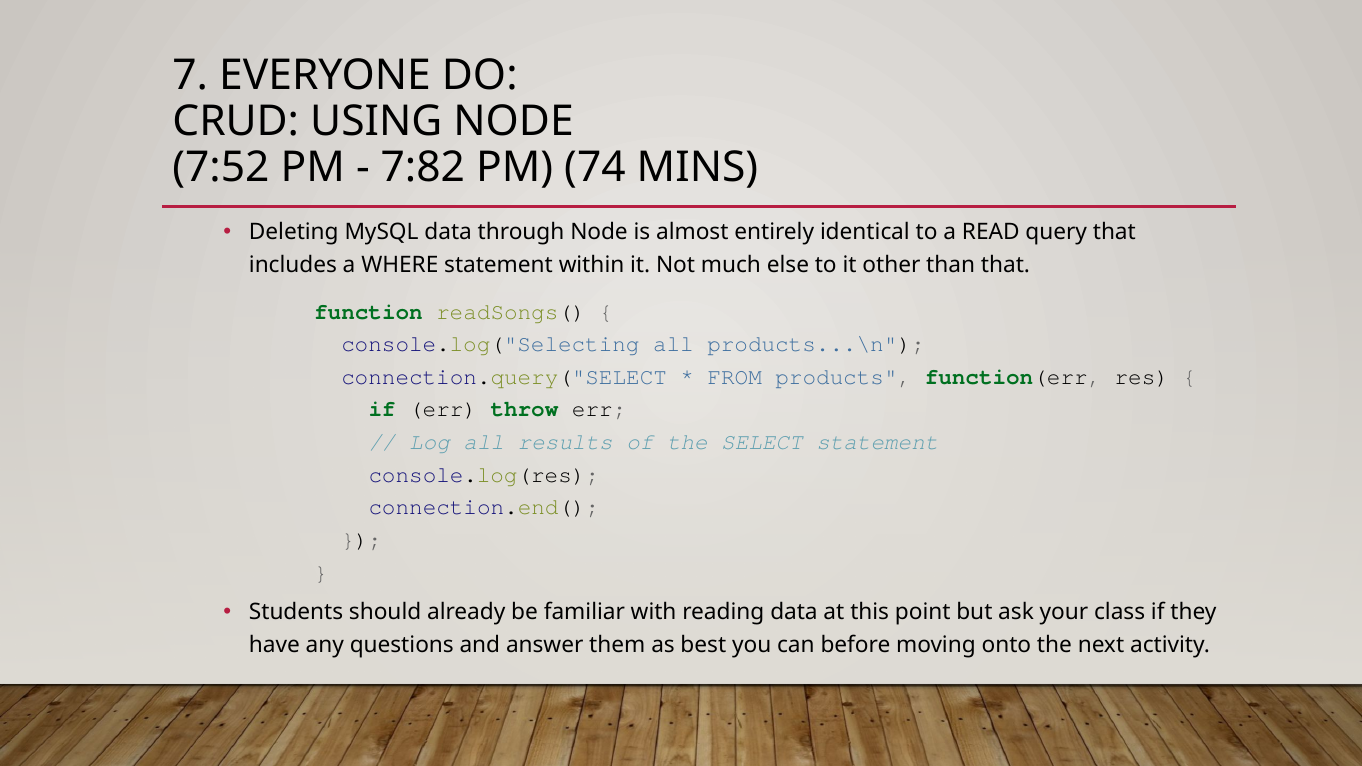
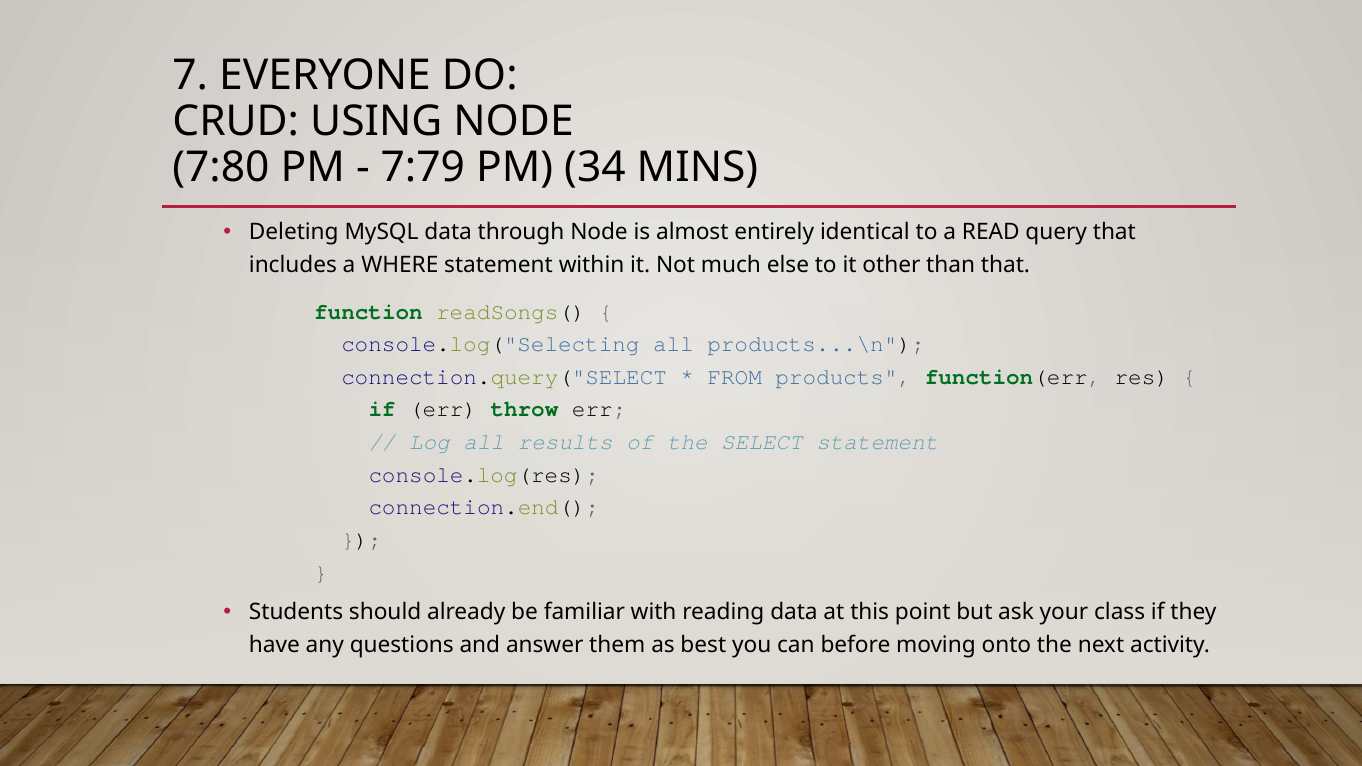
7:52: 7:52 -> 7:80 (221, 167)
7:82: 7:82 -> 7:79 (423, 167)
74: 74 -> 34 (595, 167)
